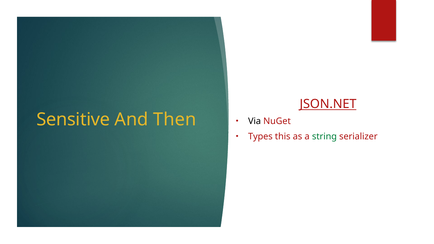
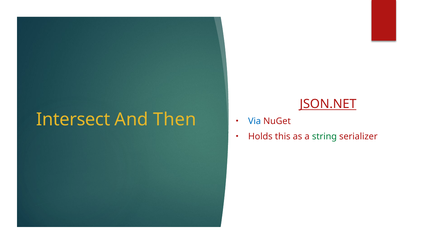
Sensitive: Sensitive -> Intersect (73, 120)
Via colour: black -> blue (255, 121)
Types: Types -> Holds (260, 137)
